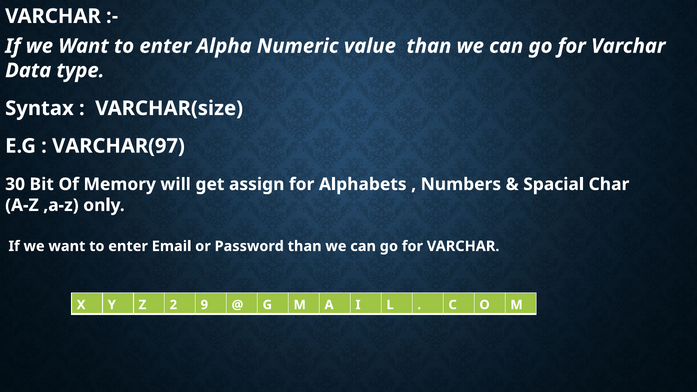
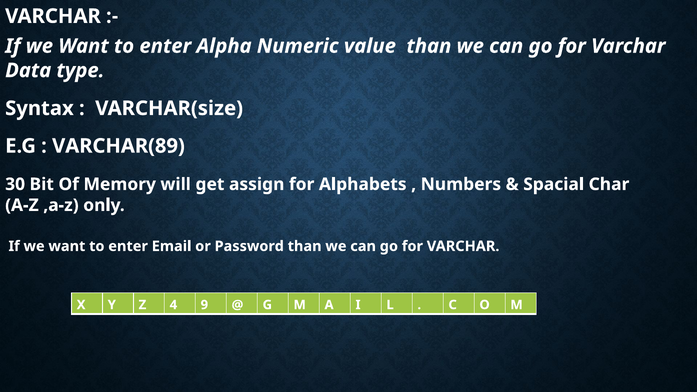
VARCHAR(97: VARCHAR(97 -> VARCHAR(89 (118, 146)
2: 2 -> 4 (173, 305)
